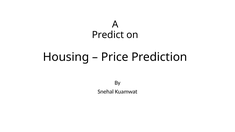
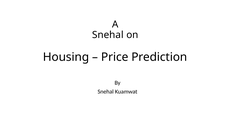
Predict: Predict -> Snehal (108, 35)
